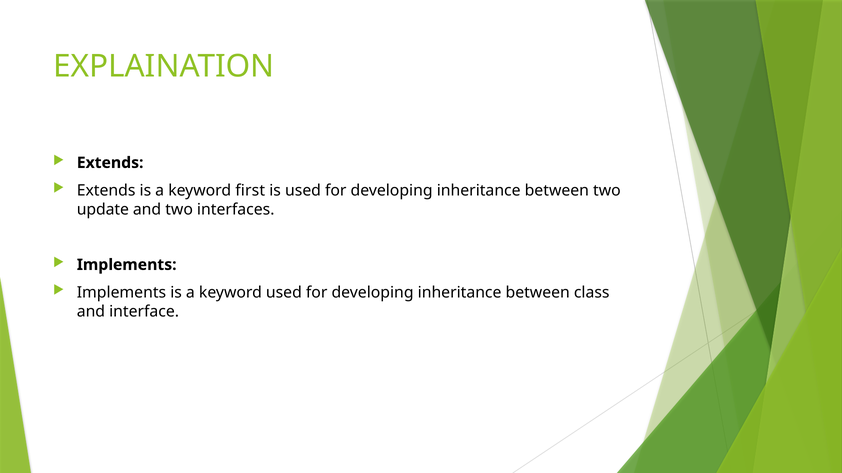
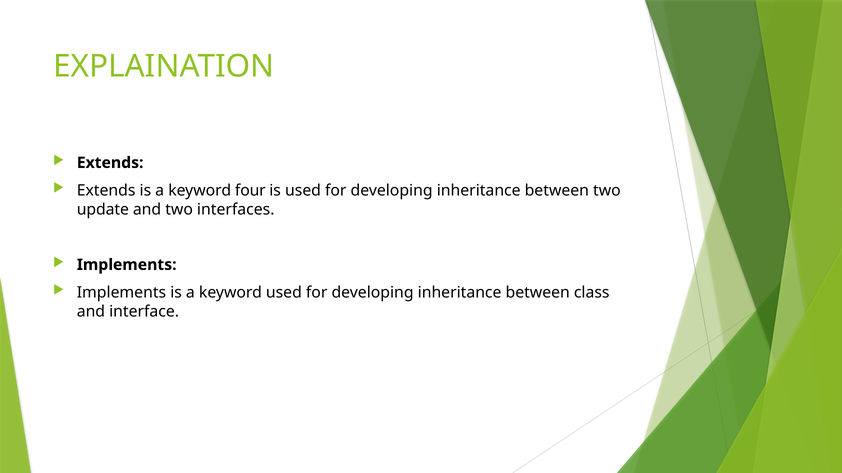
first: first -> four (250, 191)
